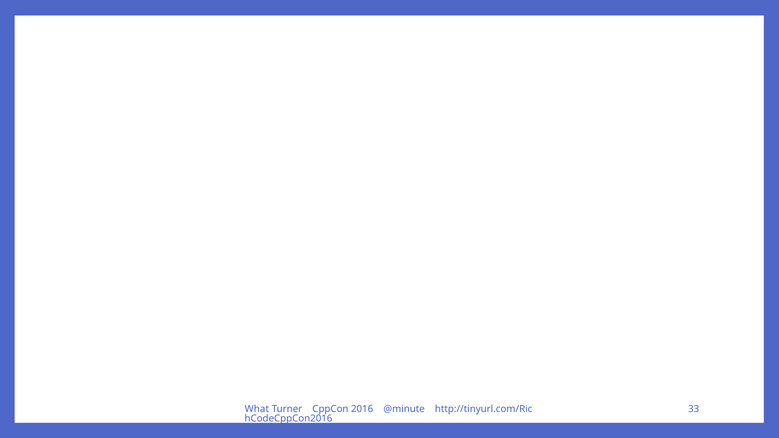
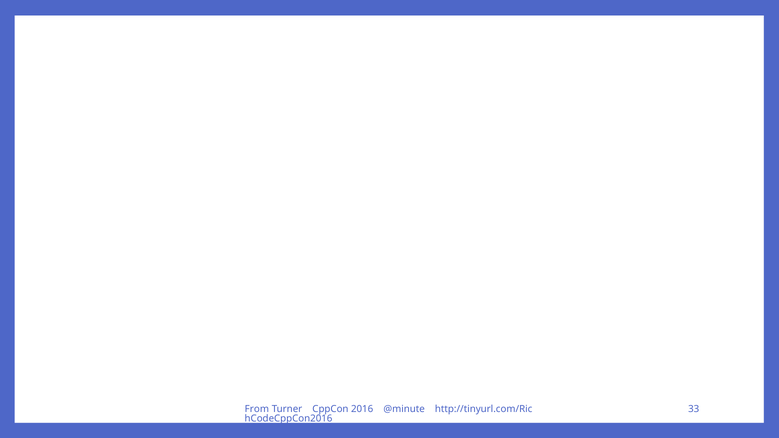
What: What -> From (257, 409)
